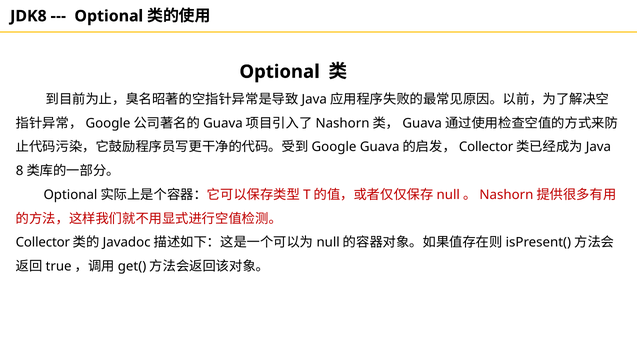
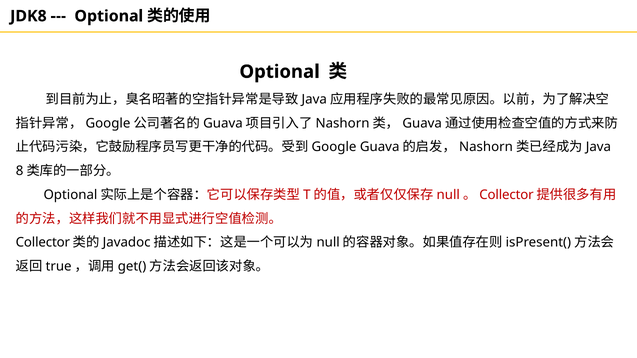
Collector: Collector -> Nashorn (486, 147)
Nashorn: Nashorn -> Collector (507, 195)
